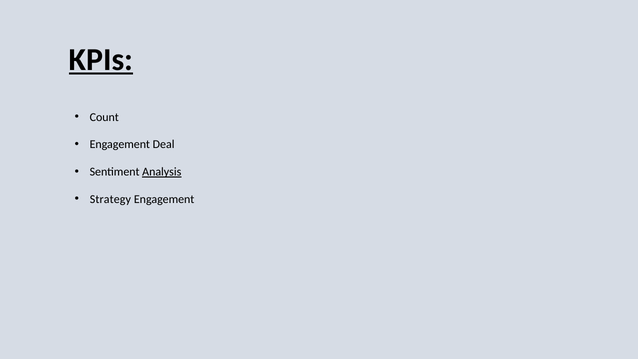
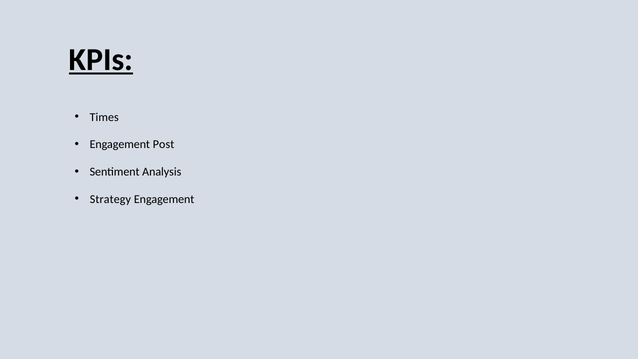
Count: Count -> Times (104, 117)
Deal: Deal -> Post (164, 144)
Analysis underline: present -> none (162, 172)
